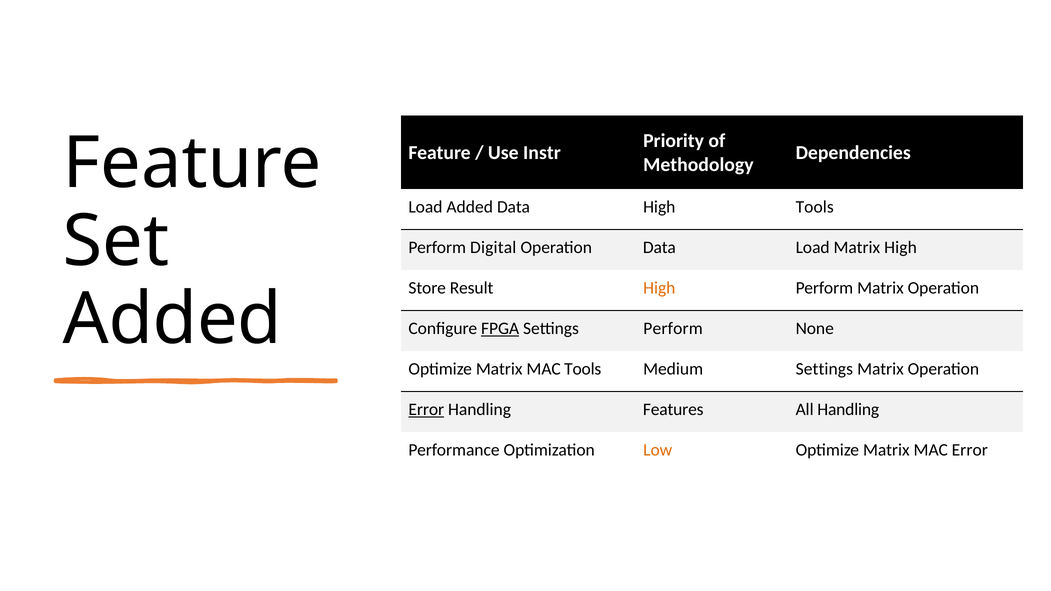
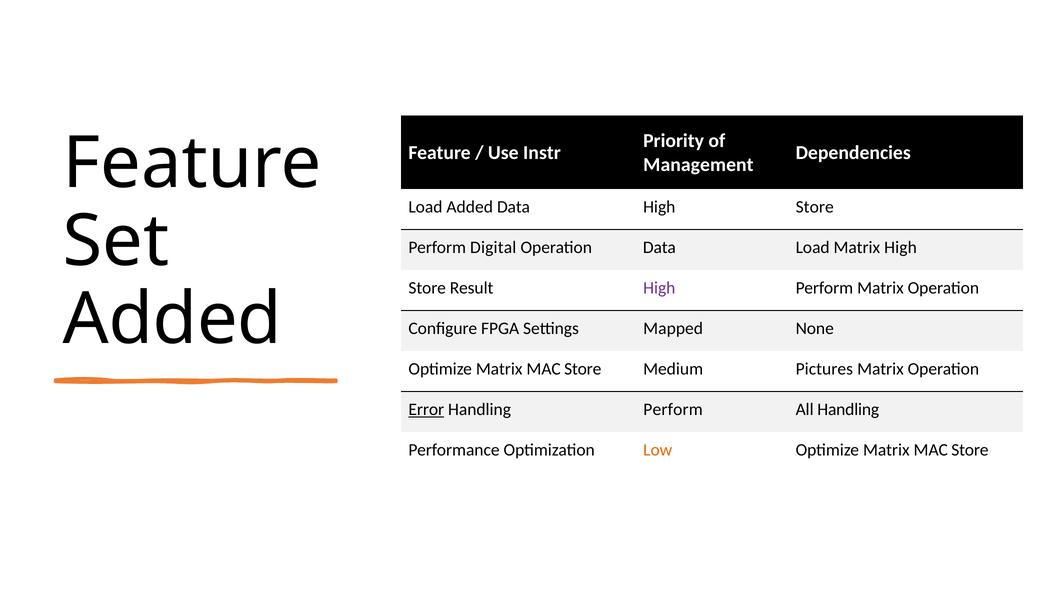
Methodology: Methodology -> Management (698, 165)
Data High Tools: Tools -> Store (815, 207)
High colour: orange -> purple (659, 288)
FPGA underline: present -> none (500, 329)
Settings Perform: Perform -> Mapped (673, 329)
Tools: Tools -> Store (583, 369)
Medium Settings: Settings -> Pictures (824, 369)
Handling Features: Features -> Perform (673, 410)
Error: Error -> Store (970, 450)
